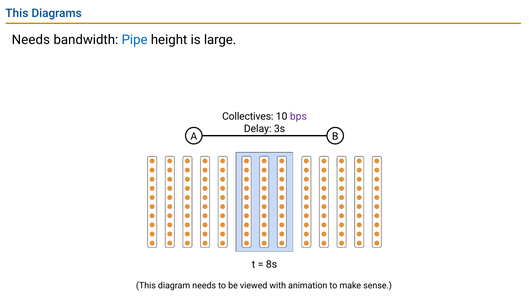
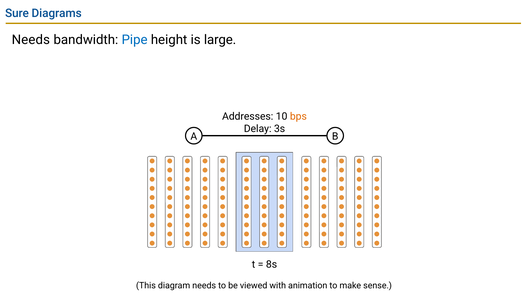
This: This -> Sure (17, 13)
Collectives: Collectives -> Addresses (248, 116)
bps colour: purple -> orange (298, 116)
